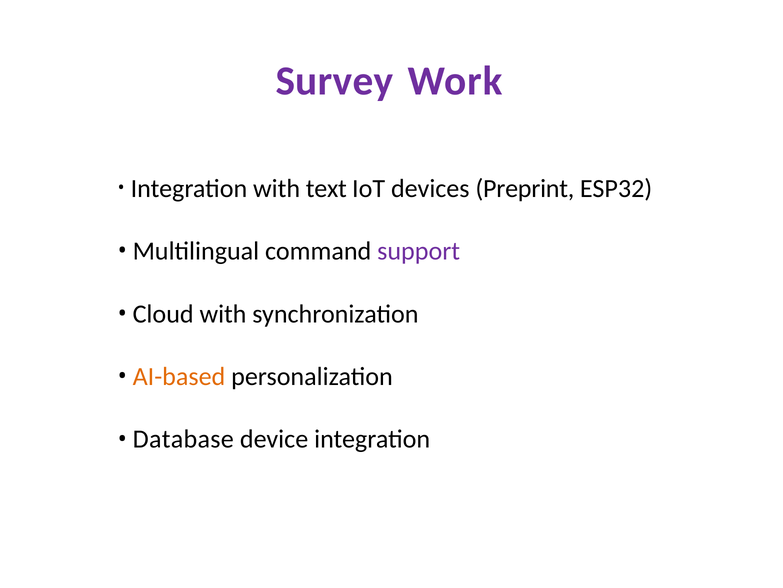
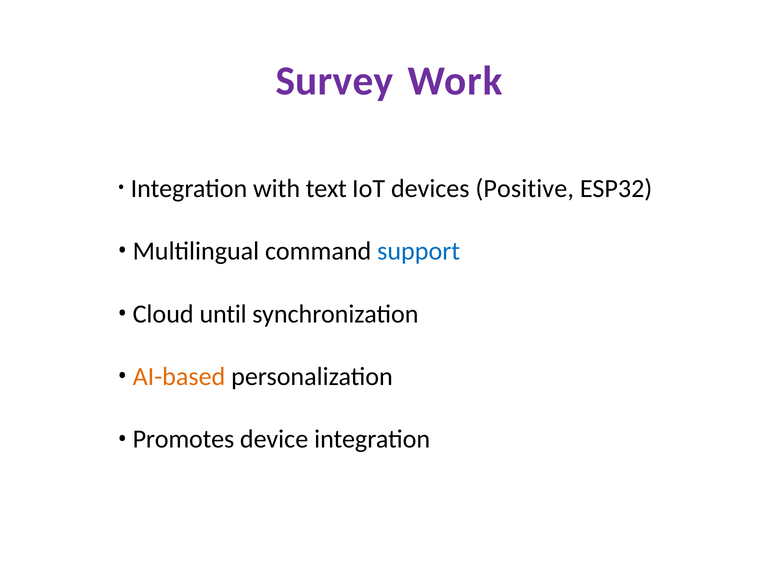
Preprint: Preprint -> Positive (525, 188)
support colour: purple -> blue (419, 251)
Cloud with: with -> until (223, 313)
Database: Database -> Promotes (183, 439)
